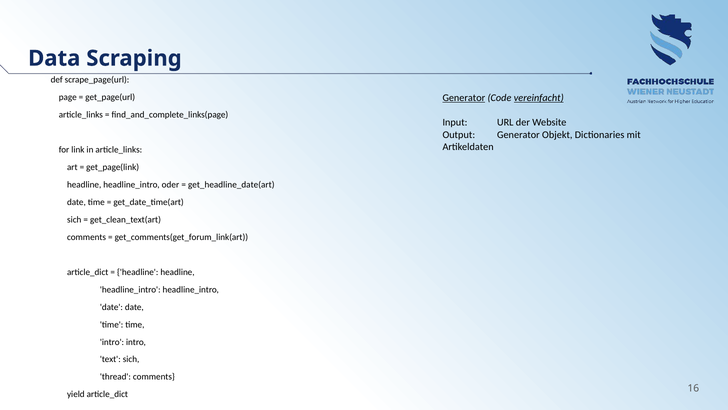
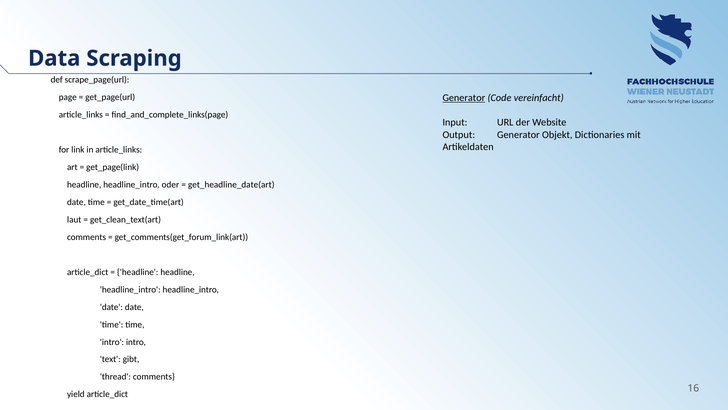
vereinfacht underline: present -> none (539, 98)
sich: sich -> laut (74, 219)
text sich: sich -> gibt (131, 359)
